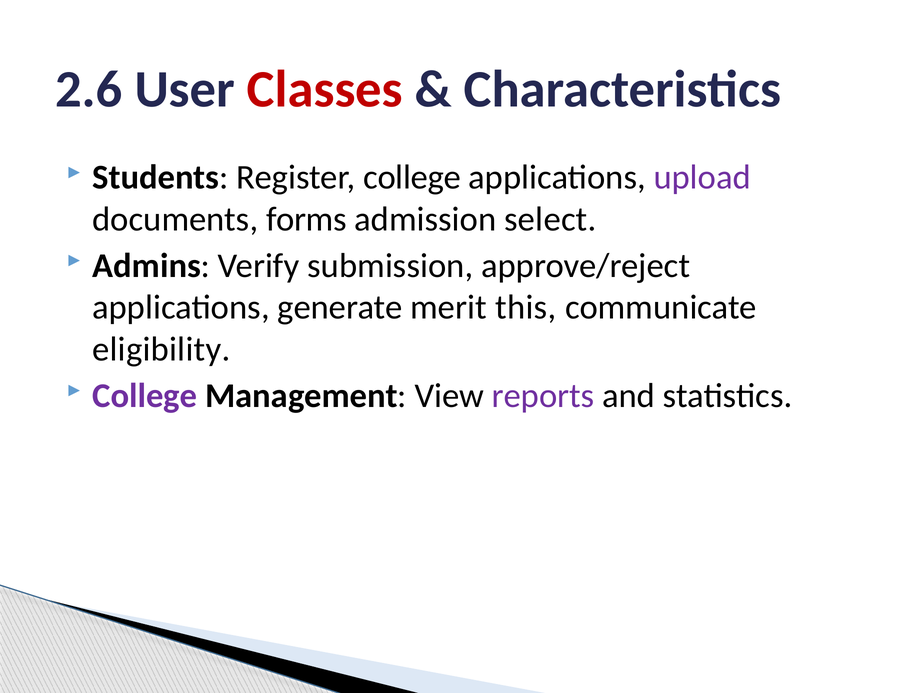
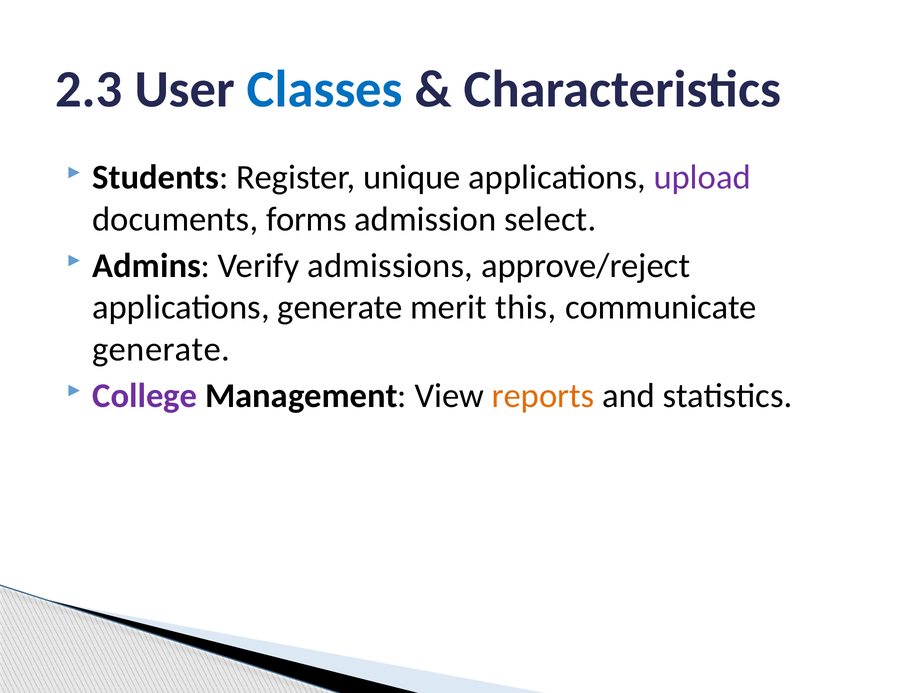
2.6: 2.6 -> 2.3 (89, 89)
Classes colour: red -> blue (325, 89)
Register college: college -> unique (412, 177)
submission: submission -> admissions (390, 266)
eligibility: eligibility -> generate (161, 349)
reports colour: purple -> orange (543, 396)
